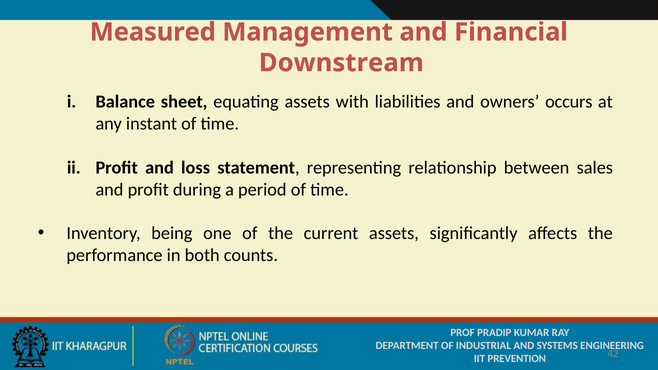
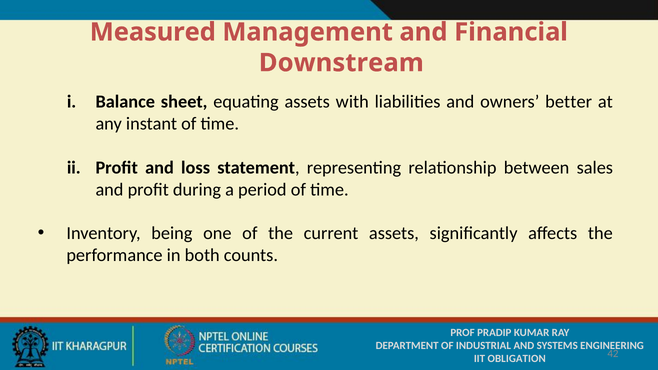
occurs: occurs -> better (569, 102)
PREVENTION: PREVENTION -> OBLIGATION (517, 359)
